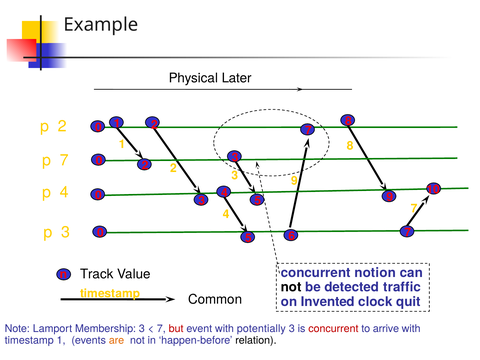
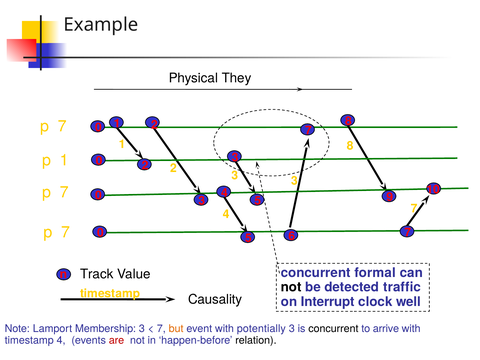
Later: Later -> They (237, 78)
2: 2 -> 7 (62, 126)
p 7: 7 -> 1 (64, 160)
9: 9 -> 3 (294, 181)
4: 4 -> 7 (64, 192)
3: 3 -> 7 (66, 232)
notion: notion -> formal (375, 273)
Common: Common -> Causality (215, 299)
Invented: Invented -> Interrupt (328, 302)
quit: quit -> well (408, 302)
but colour: red -> orange (176, 329)
concurrent colour: red -> black (333, 329)
timestamp 1: 1 -> 4 (61, 340)
are colour: orange -> red (117, 340)
